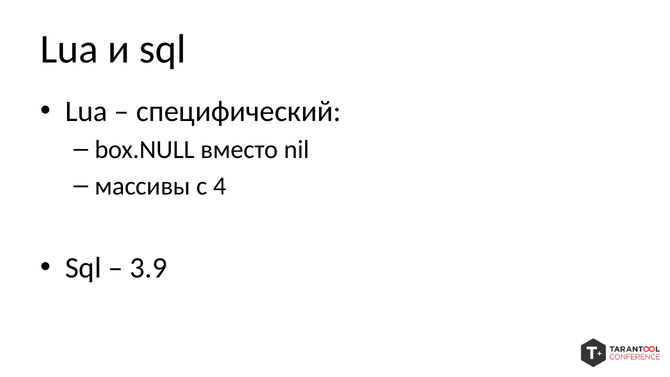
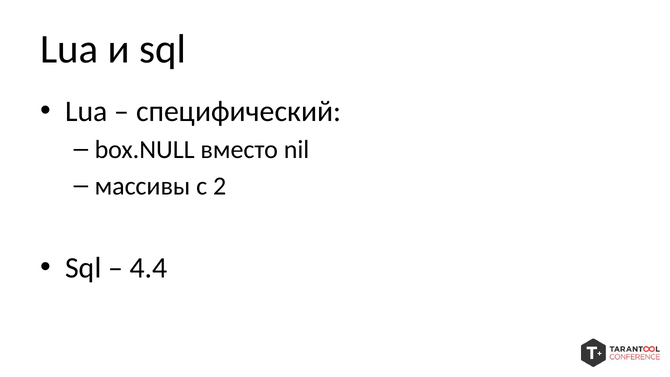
4: 4 -> 2 (220, 186)
3.9: 3.9 -> 4.4 (149, 268)
